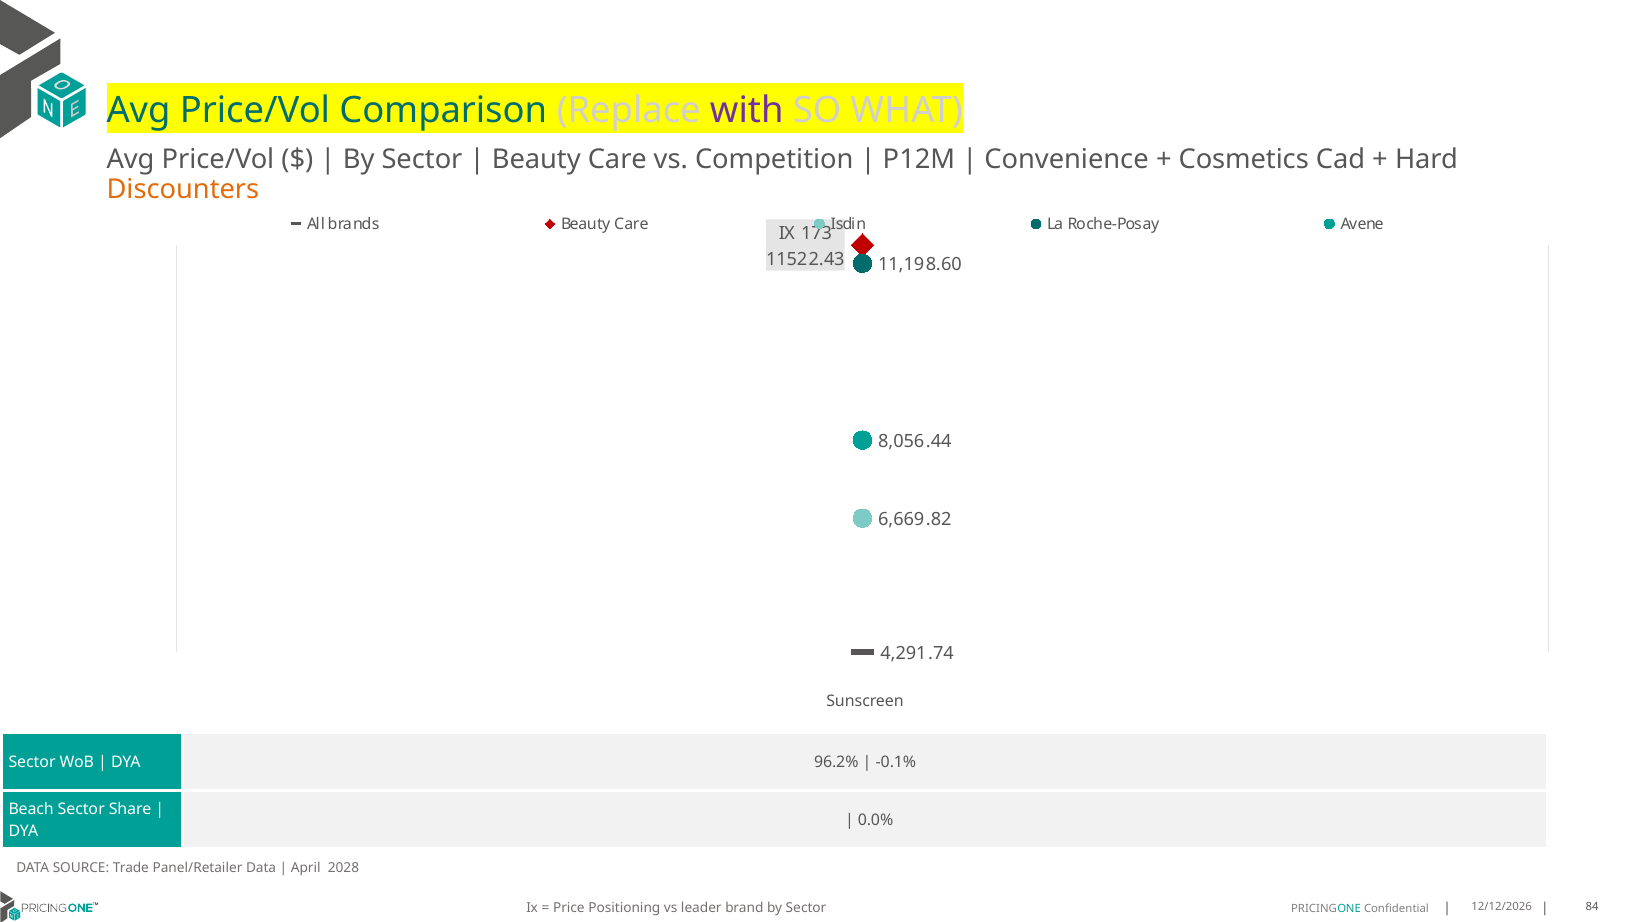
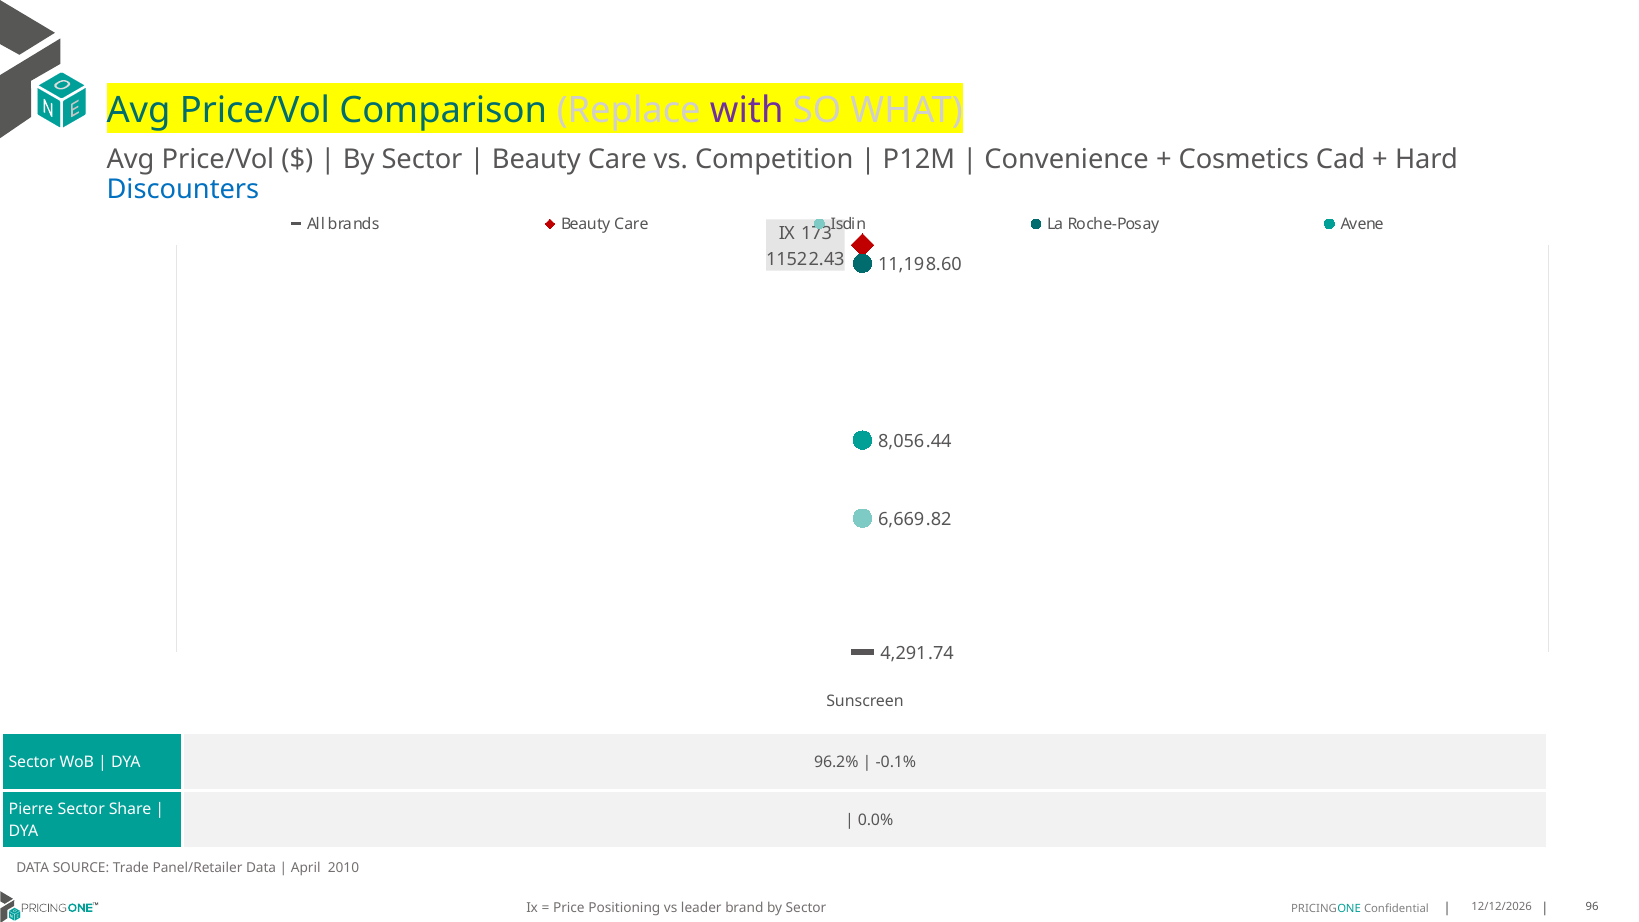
Discounters colour: orange -> blue (183, 189)
Beach: Beach -> Pierre (31, 809)
2028: 2028 -> 2010 (343, 868)
84: 84 -> 96 (1592, 906)
